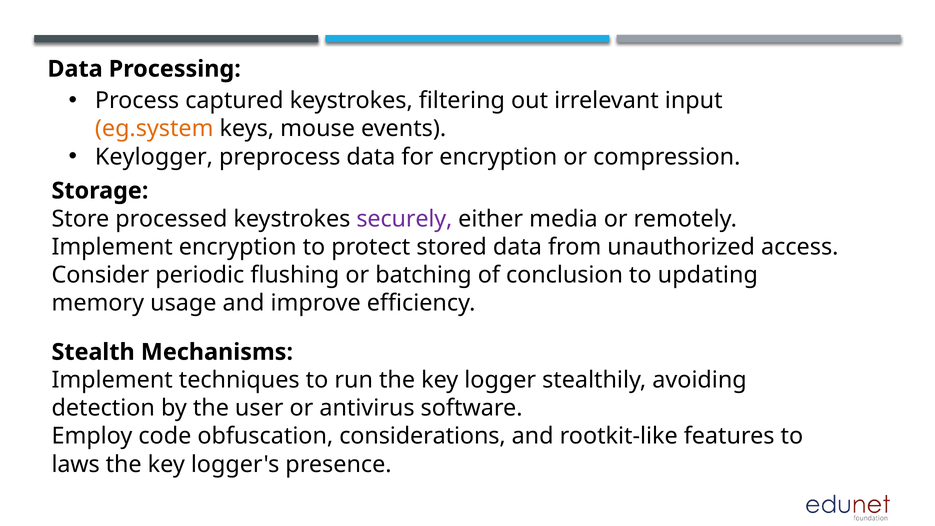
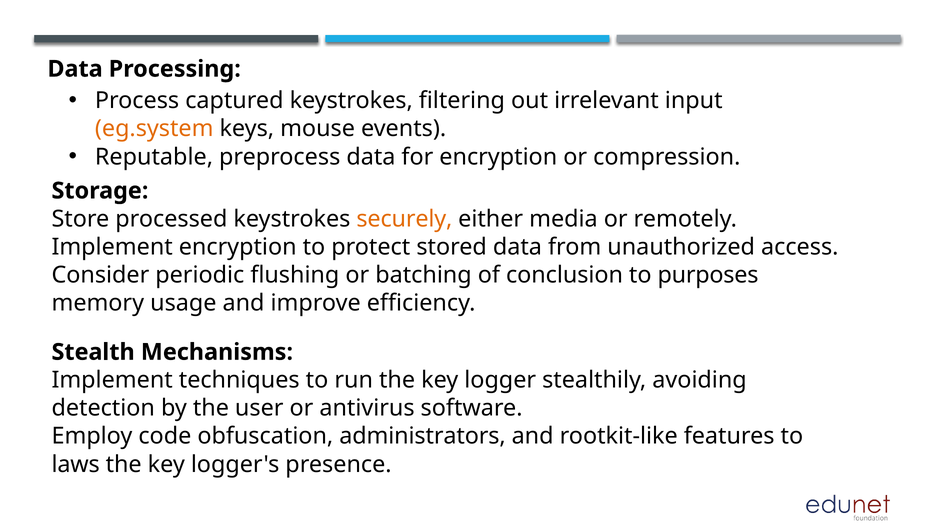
Keylogger: Keylogger -> Reputable (154, 157)
securely colour: purple -> orange (404, 219)
updating: updating -> purposes (708, 275)
considerations: considerations -> administrators (422, 436)
